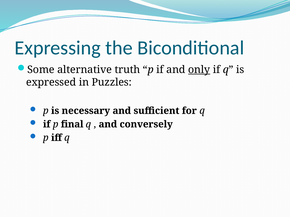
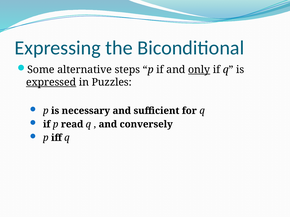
truth: truth -> steps (127, 70)
expressed underline: none -> present (51, 82)
final: final -> read (72, 125)
